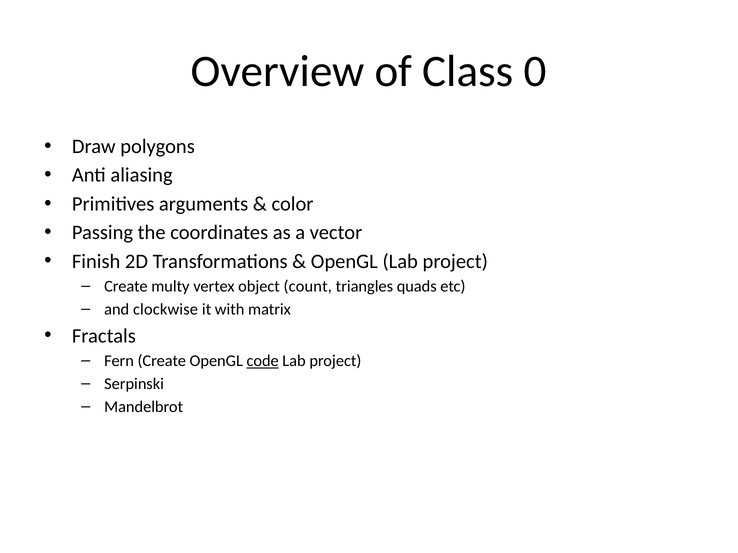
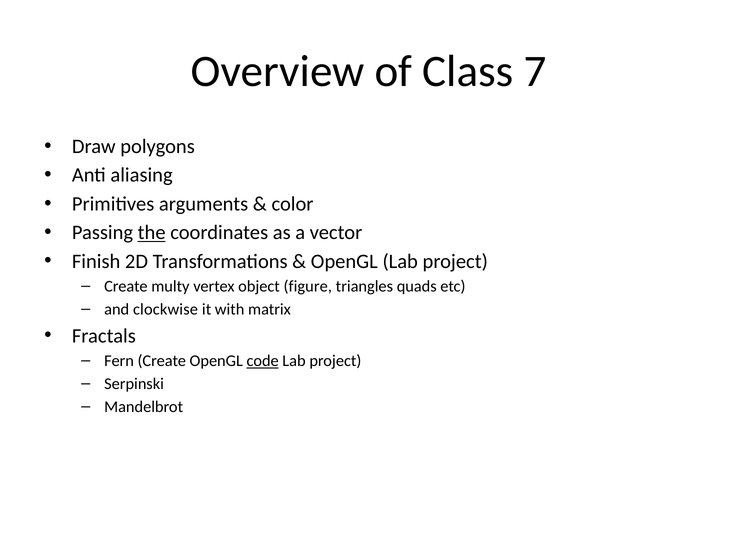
0: 0 -> 7 (535, 71)
the underline: none -> present (152, 233)
count: count -> figure (308, 287)
